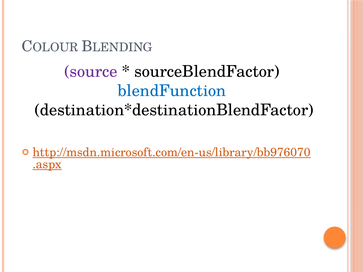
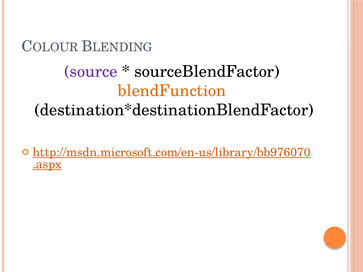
blendFunction colour: blue -> orange (172, 91)
